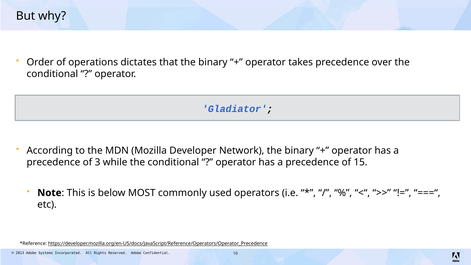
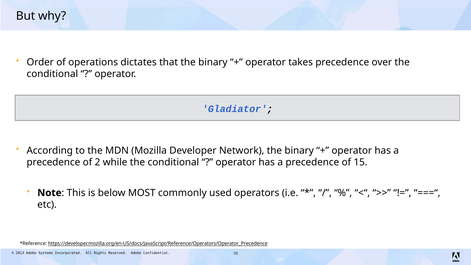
3: 3 -> 2 (98, 162)
